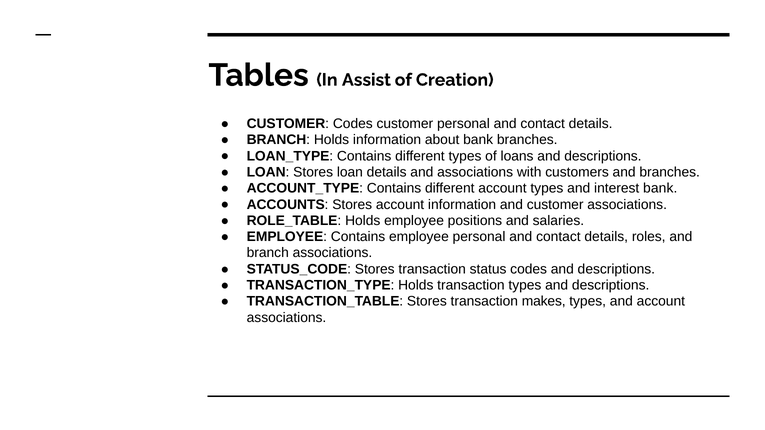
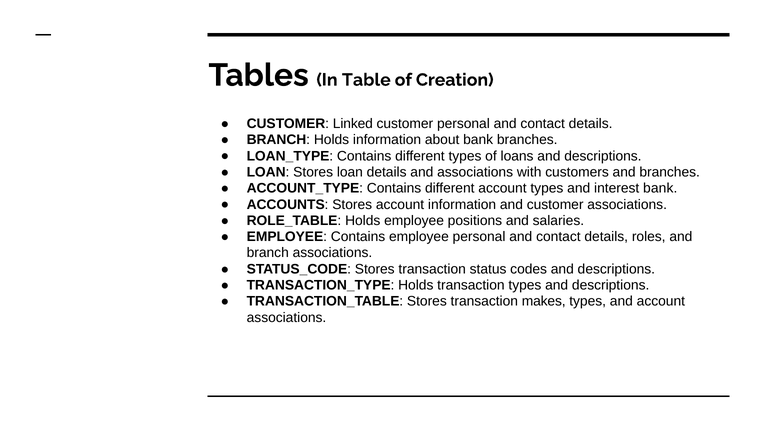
Assist: Assist -> Table (366, 80)
CUSTOMER Codes: Codes -> Linked (353, 124)
